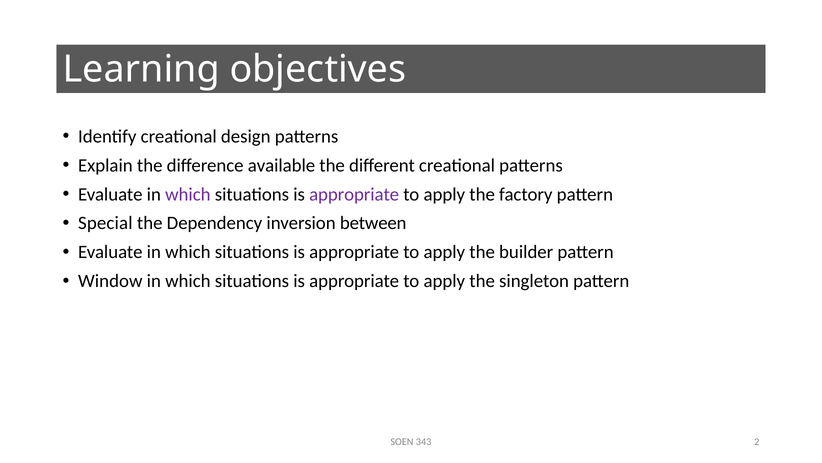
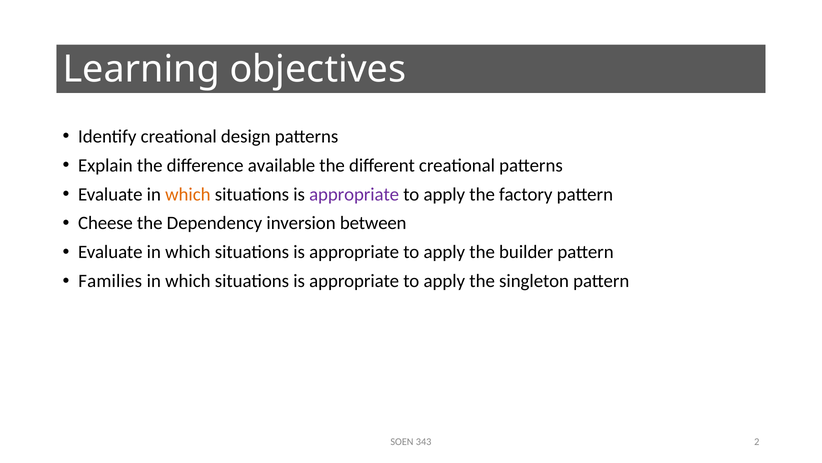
which colour: purple -> orange (188, 194)
Special: Special -> Cheese (105, 223)
Window: Window -> Families (110, 281)
